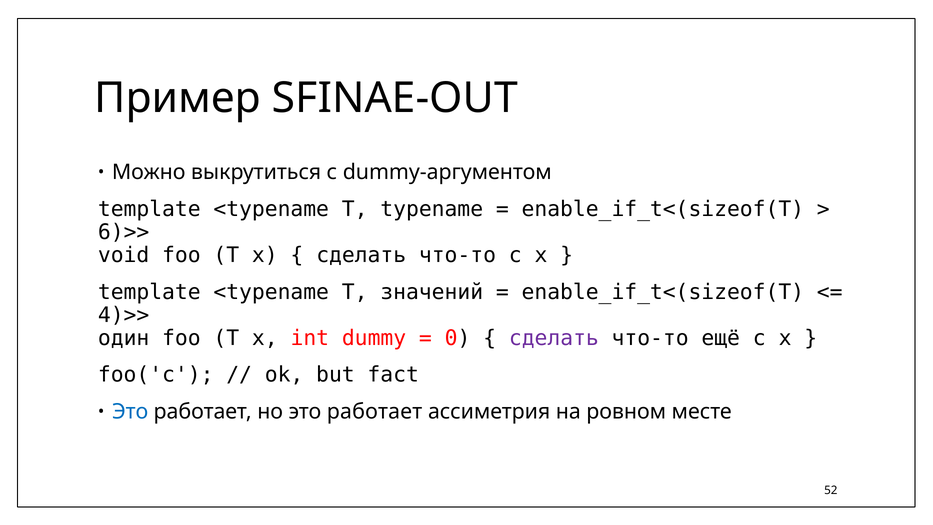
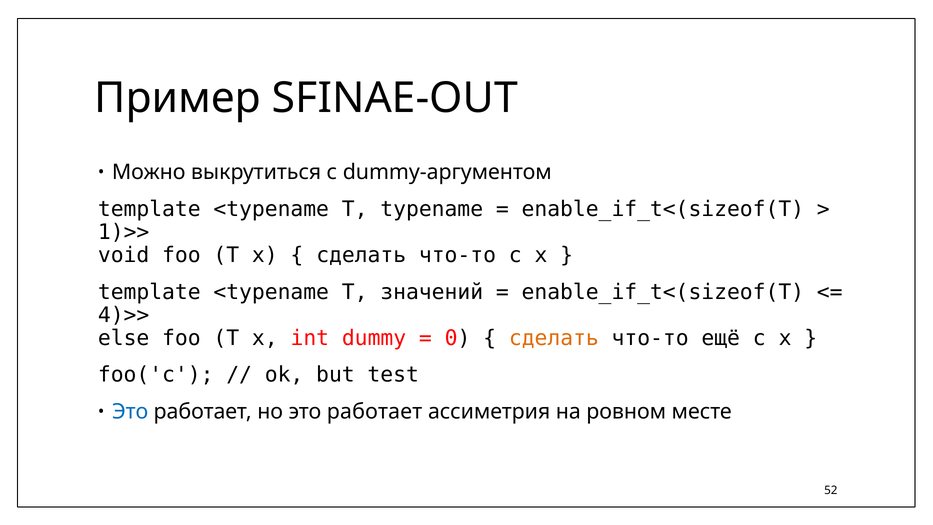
6)>>: 6)>> -> 1)>> (124, 232)
один: один -> else (124, 338)
сделать colour: purple -> orange (554, 338)
fact: fact -> test (393, 375)
